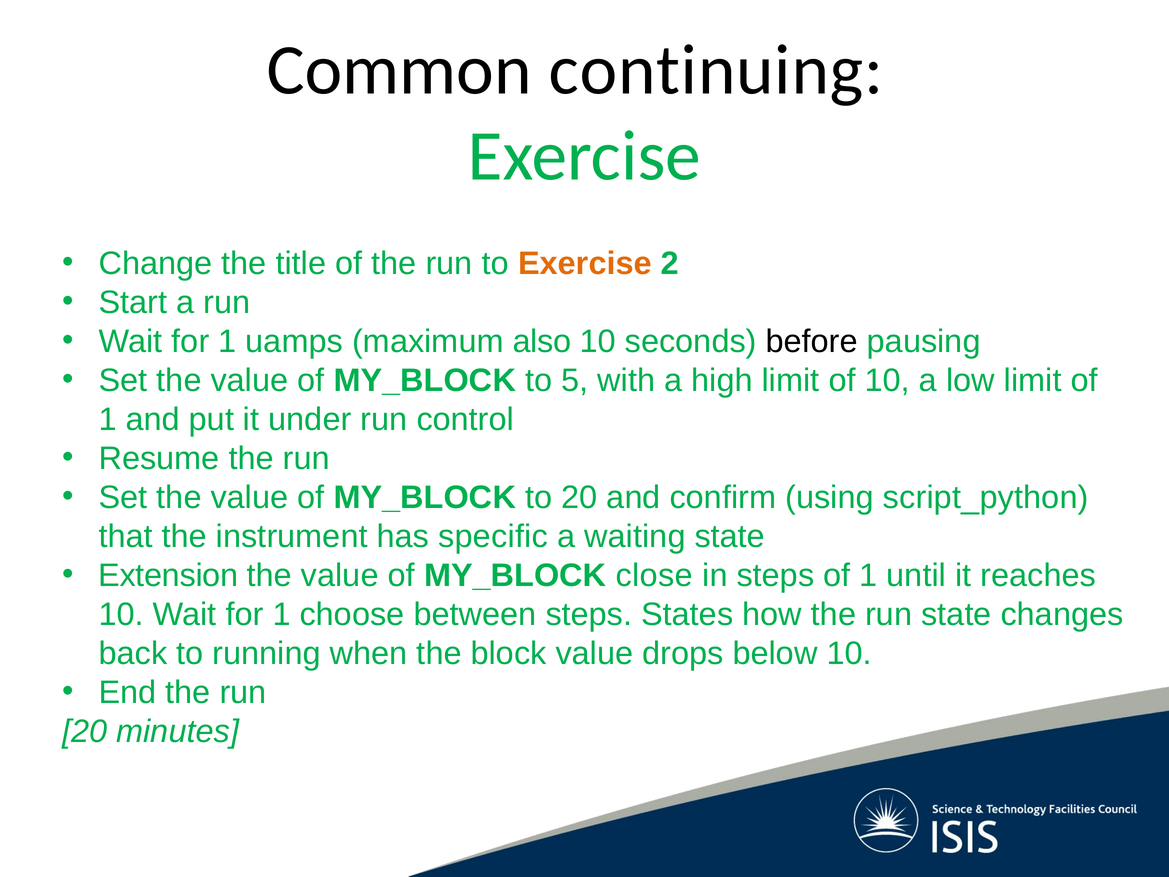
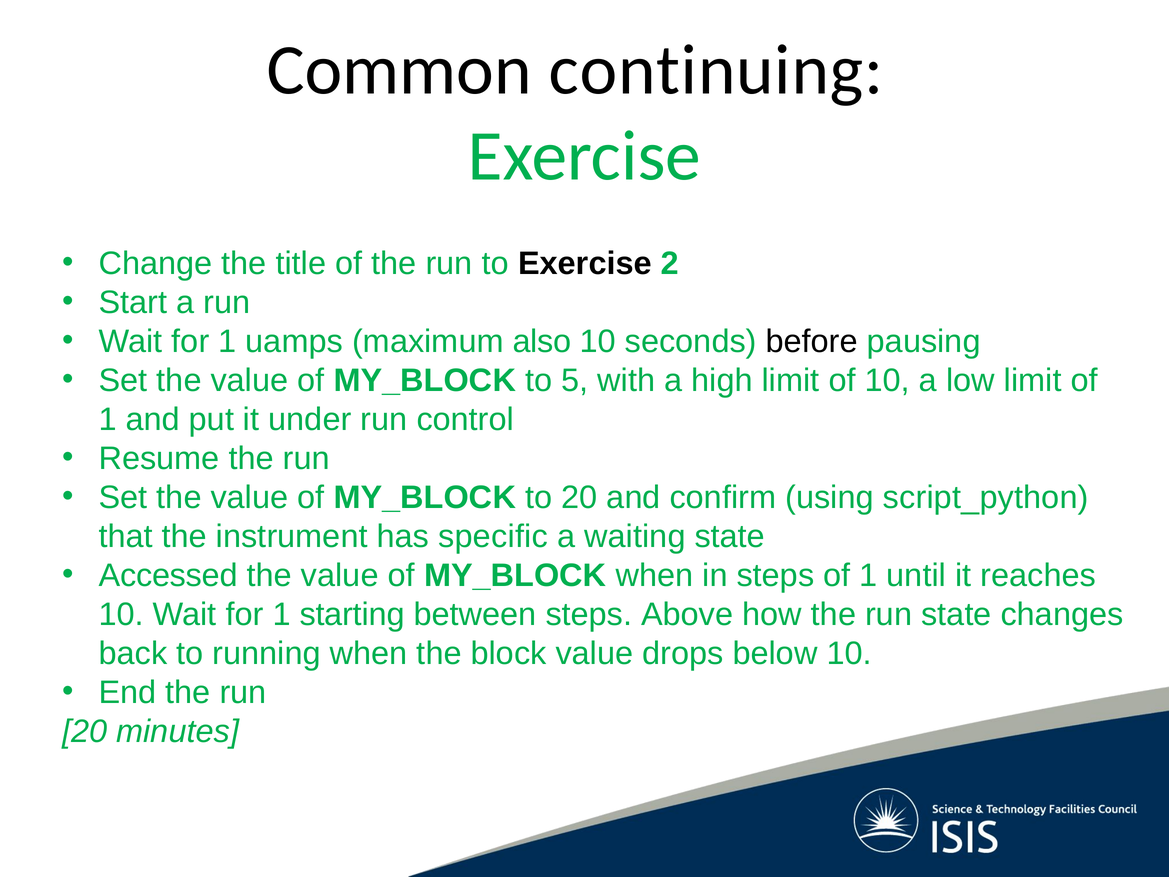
Exercise colour: orange -> black (585, 263)
Extension: Extension -> Accessed (168, 575)
MY_BLOCK close: close -> when (654, 575)
choose: choose -> starting (352, 614)
States: States -> Above (687, 614)
